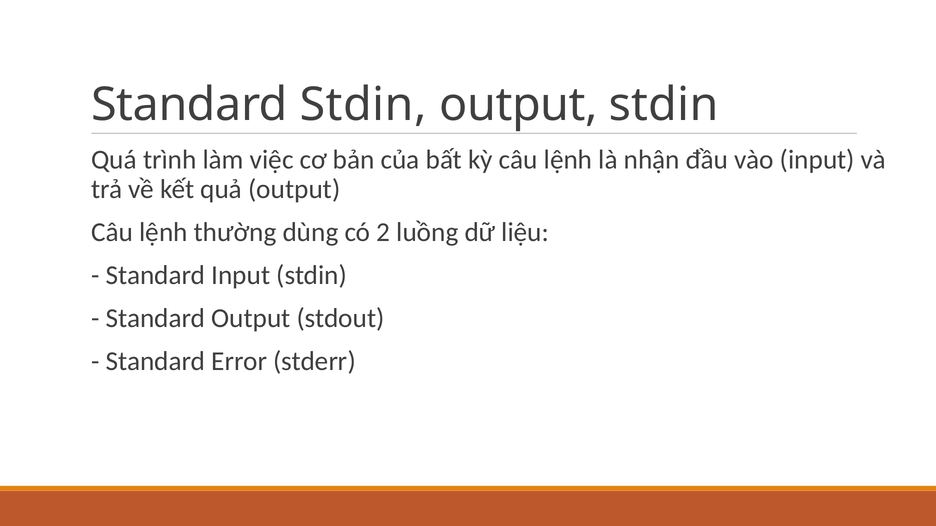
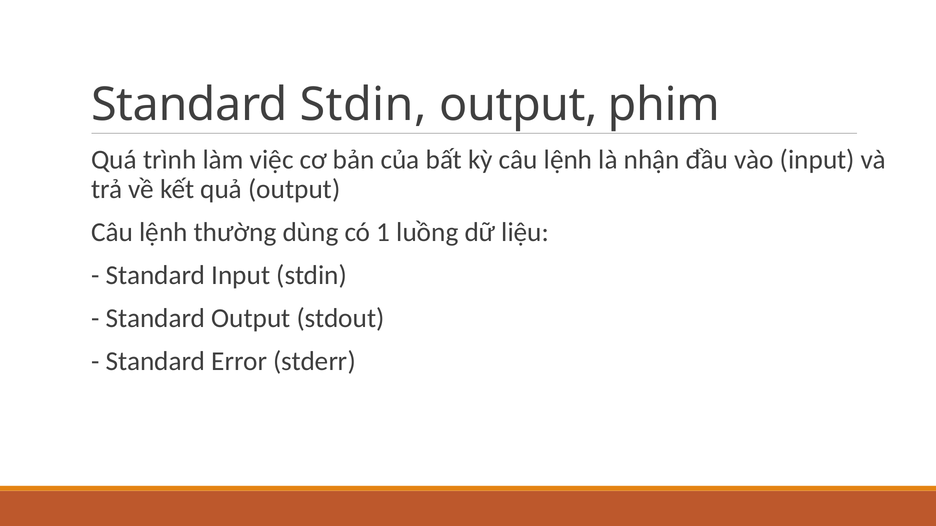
output stdin: stdin -> phim (664, 105)
2: 2 -> 1 (383, 232)
